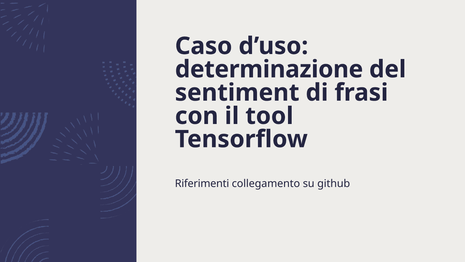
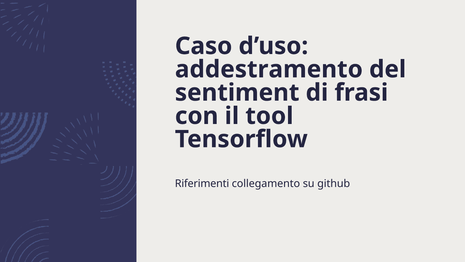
determinazione: determinazione -> addestramento (269, 69)
